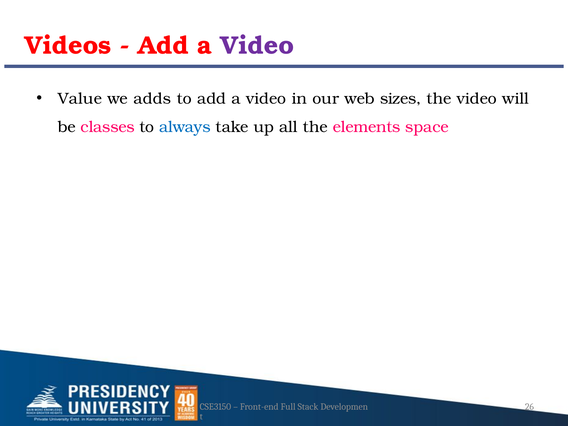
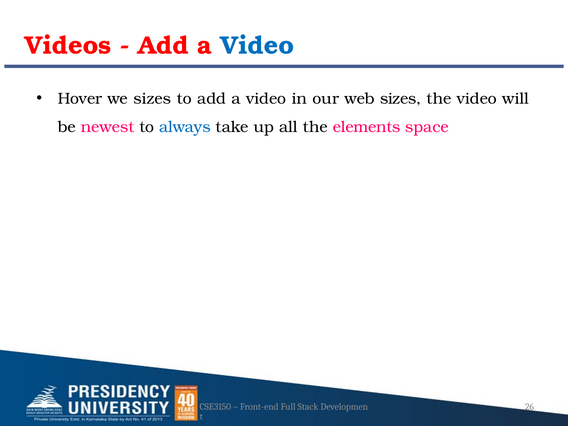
Video colour: purple -> blue (257, 46)
Value: Value -> Hover (80, 99)
we adds: adds -> sizes (152, 99)
classes: classes -> newest (108, 127)
